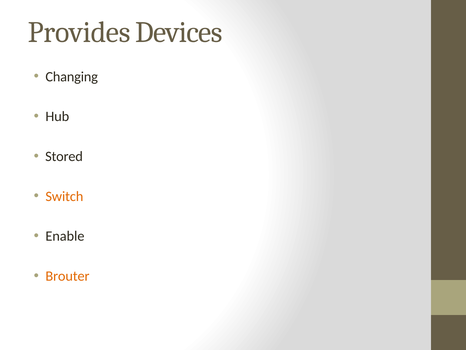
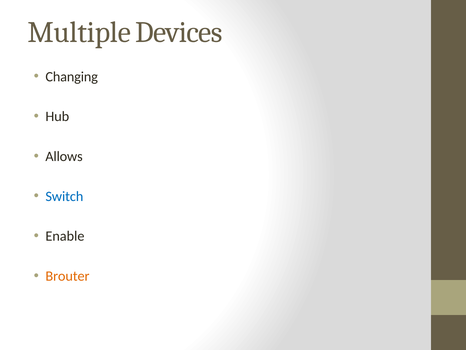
Provides: Provides -> Multiple (79, 32)
Stored: Stored -> Allows (64, 156)
Switch colour: orange -> blue (64, 196)
